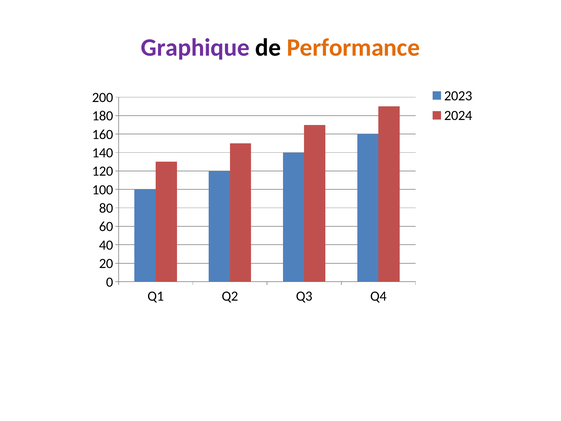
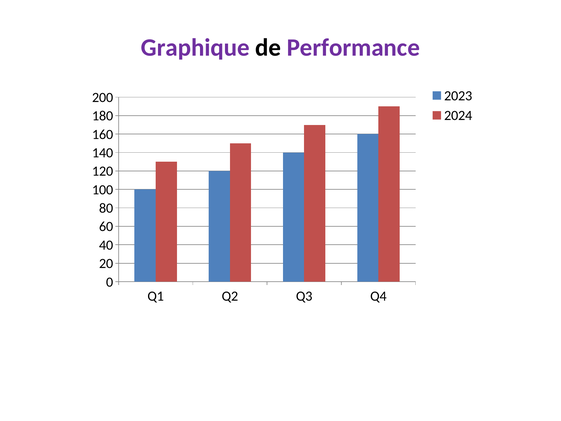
Performance colour: orange -> purple (353, 48)
